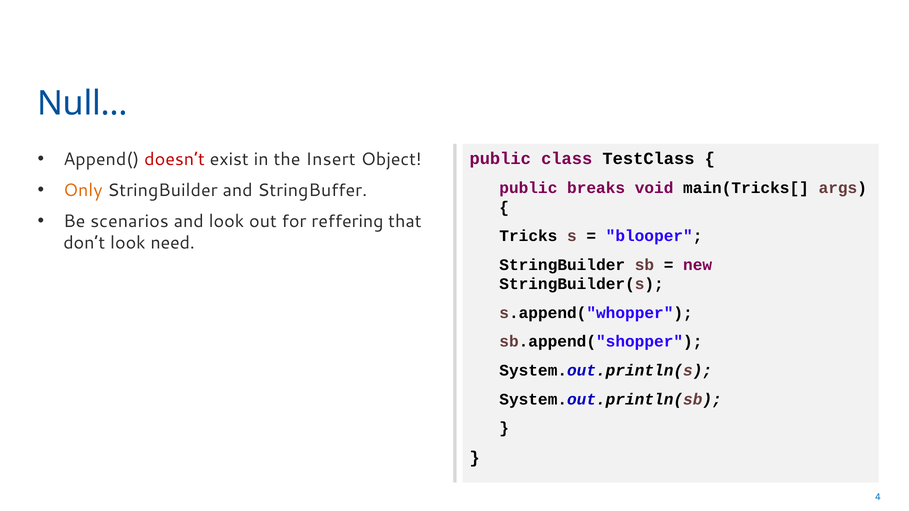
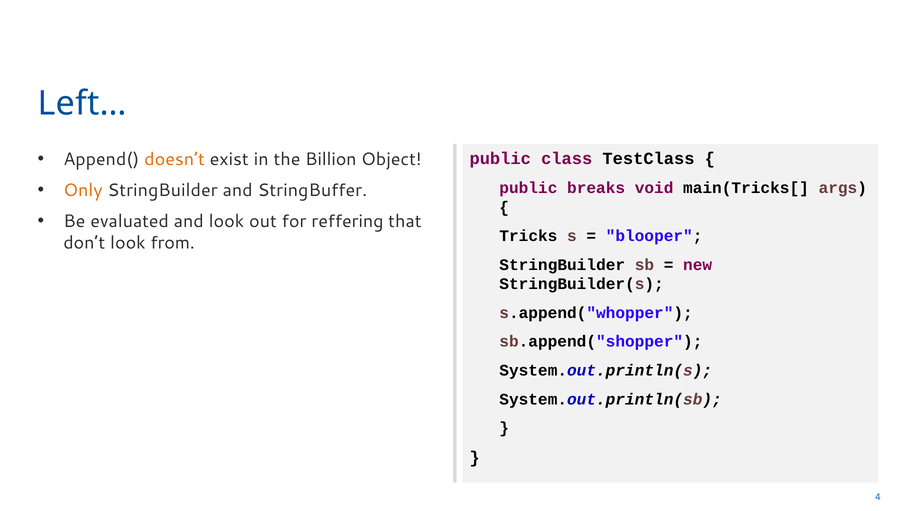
Null…: Null… -> Left… (82, 104)
doesn’t colour: red -> orange (175, 159)
Insert: Insert -> Billion (331, 159)
scenarios: scenarios -> evaluated (130, 221)
need: need -> from (173, 243)
